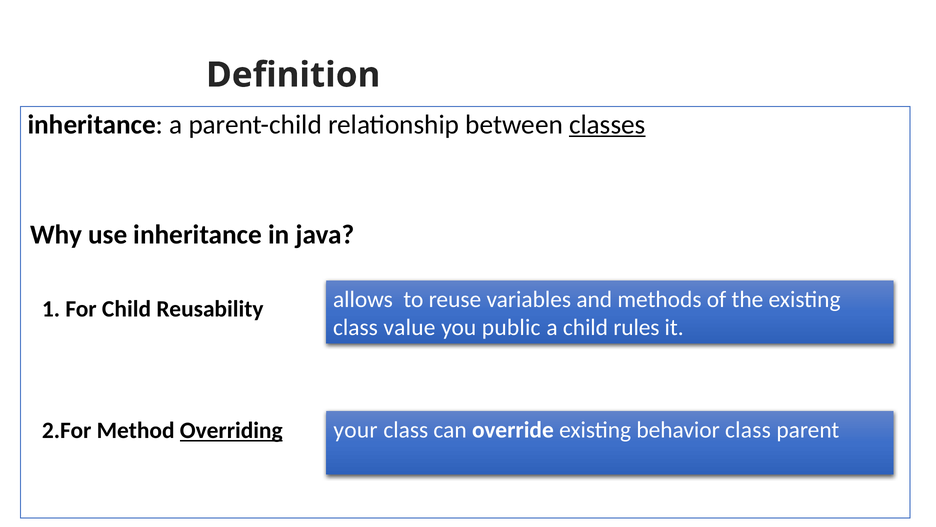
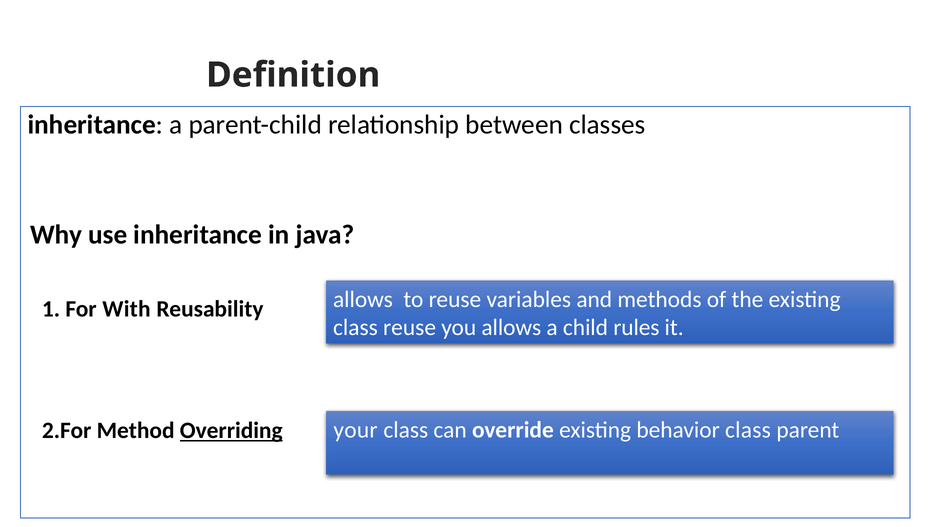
classes underline: present -> none (607, 124)
For Child: Child -> With (126, 309)
class value: value -> reuse (410, 327)
you public: public -> allows (511, 327)
